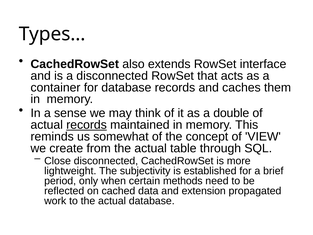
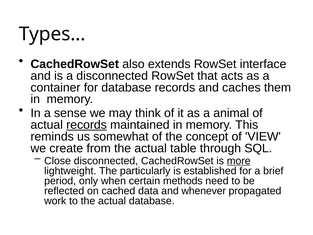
double: double -> animal (231, 113)
more underline: none -> present (239, 161)
subjectivity: subjectivity -> particularly (145, 171)
extension: extension -> whenever (204, 191)
